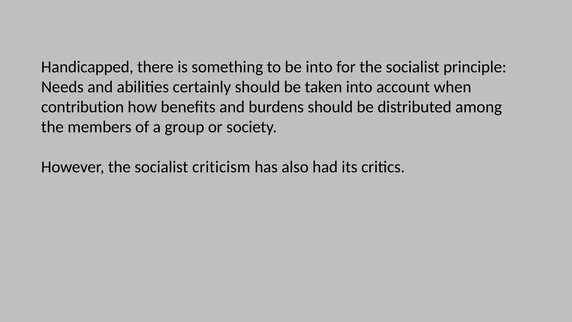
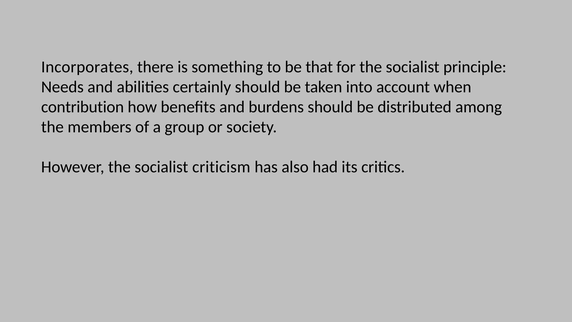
Handicapped: Handicapped -> Incorporates (87, 67)
be into: into -> that (319, 67)
